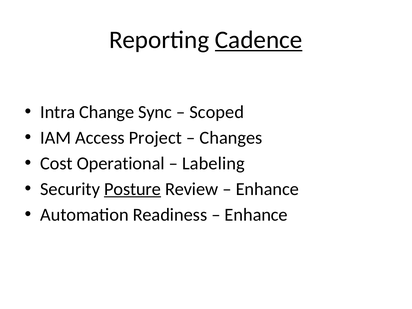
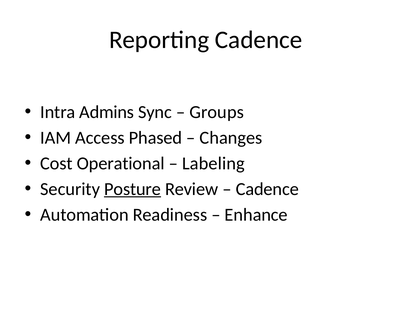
Cadence underline: present -> none (259, 40)
Change: Change -> Admins (107, 112)
Scoped: Scoped -> Groups (217, 112)
Project: Project -> Phased (155, 138)
Enhance: Enhance -> Cadence (267, 189)
